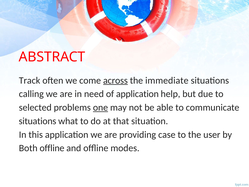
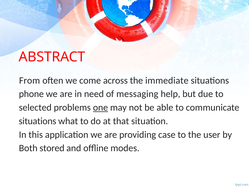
Track: Track -> From (30, 80)
across underline: present -> none (115, 80)
calling: calling -> phone (31, 94)
of application: application -> messaging (137, 94)
Both offline: offline -> stored (52, 148)
